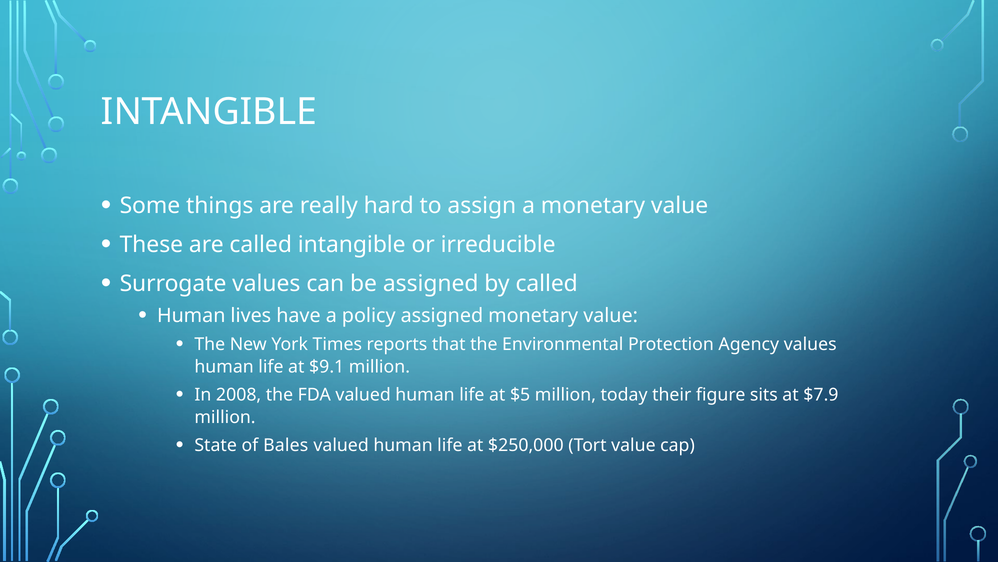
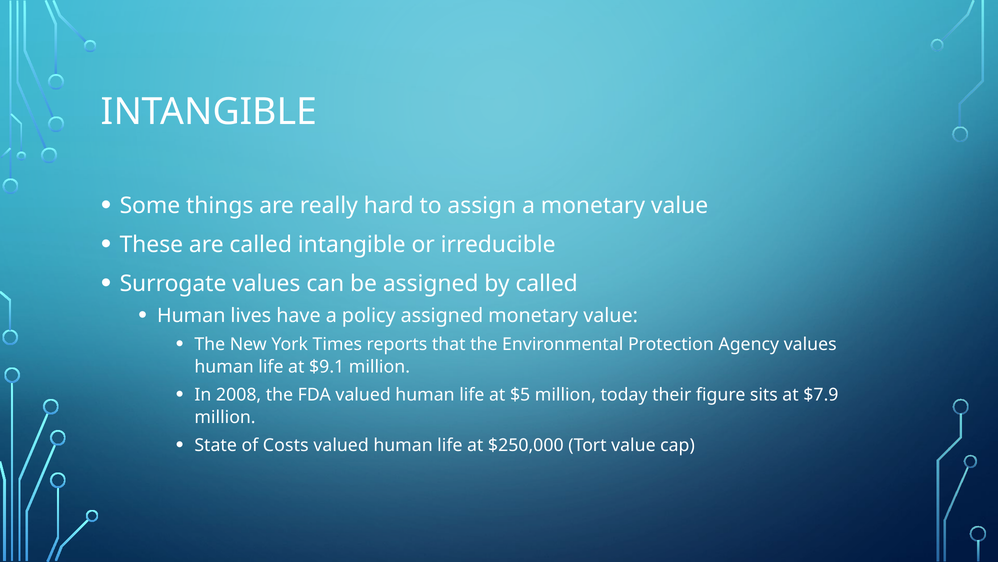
Bales: Bales -> Costs (286, 445)
